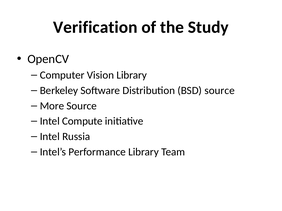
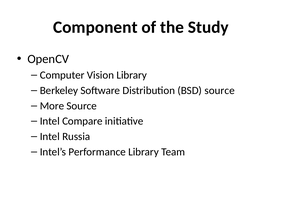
Verification: Verification -> Component (95, 27)
Compute: Compute -> Compare (82, 121)
